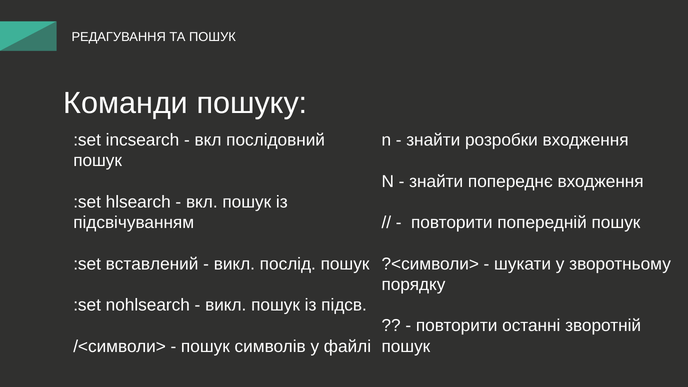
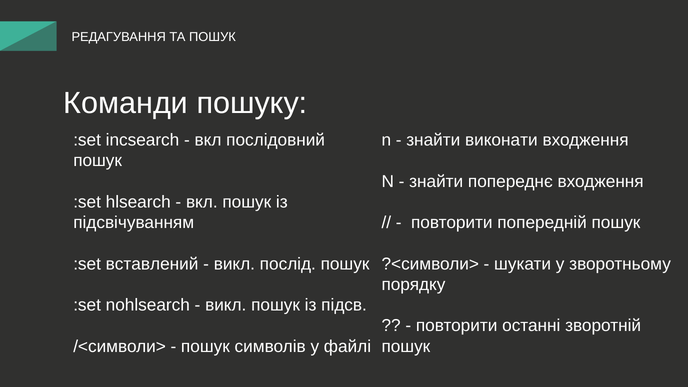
розробки: розробки -> виконати (501, 140)
